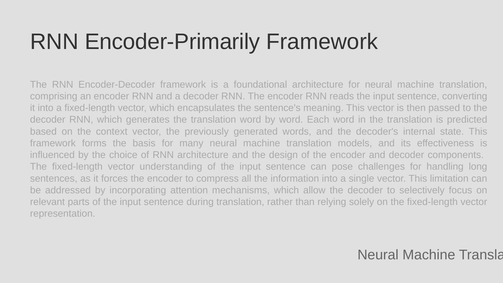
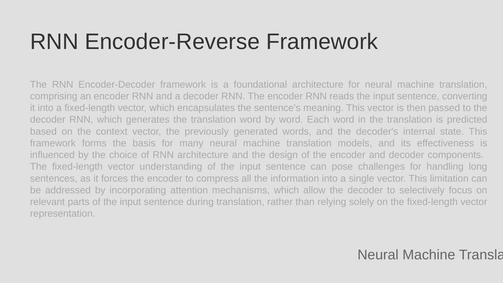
Encoder-Primarily: Encoder-Primarily -> Encoder-Reverse (172, 42)
